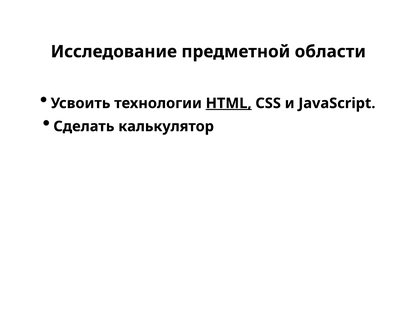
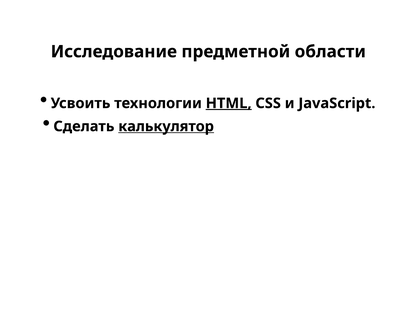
калькулятор underline: none -> present (166, 126)
